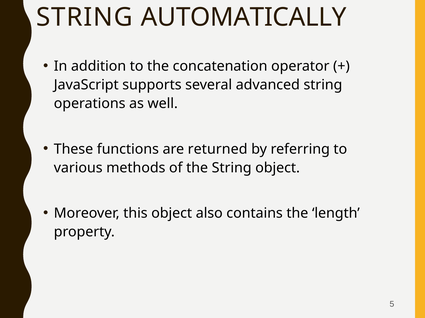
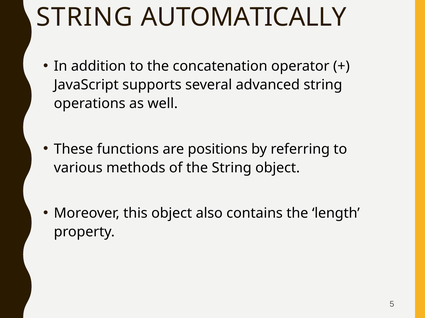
returned: returned -> positions (218, 149)
